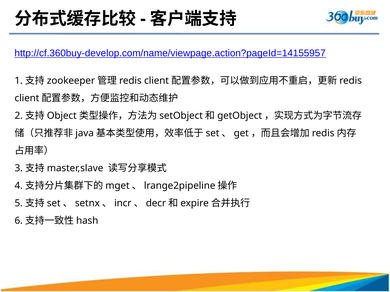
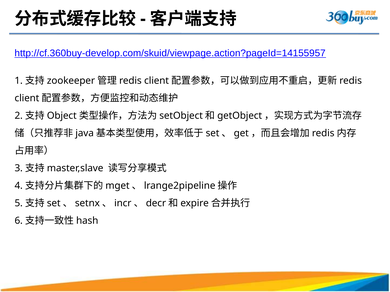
http://cf.360buy-develop.com/name/viewpage.action?pageId=14155957: http://cf.360buy-develop.com/name/viewpage.action?pageId=14155957 -> http://cf.360buy-develop.com/skuid/viewpage.action?pageId=14155957 (170, 53)
